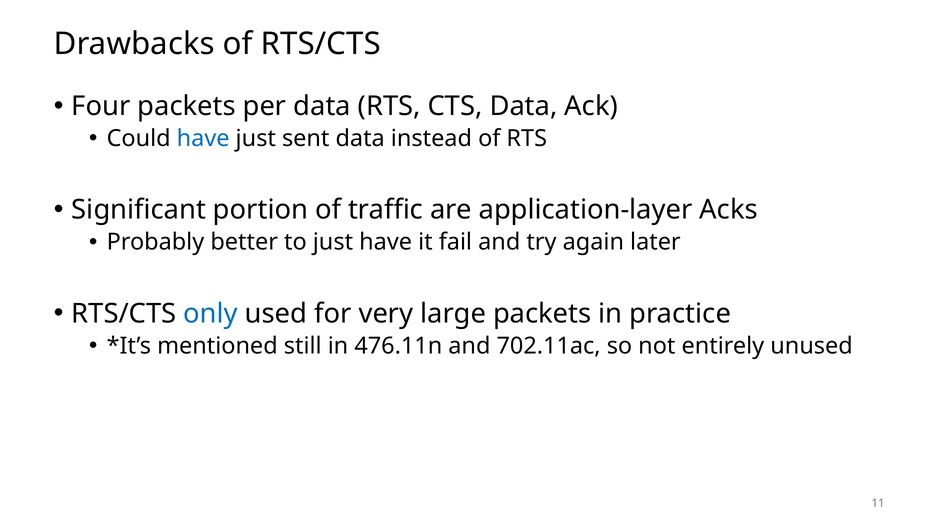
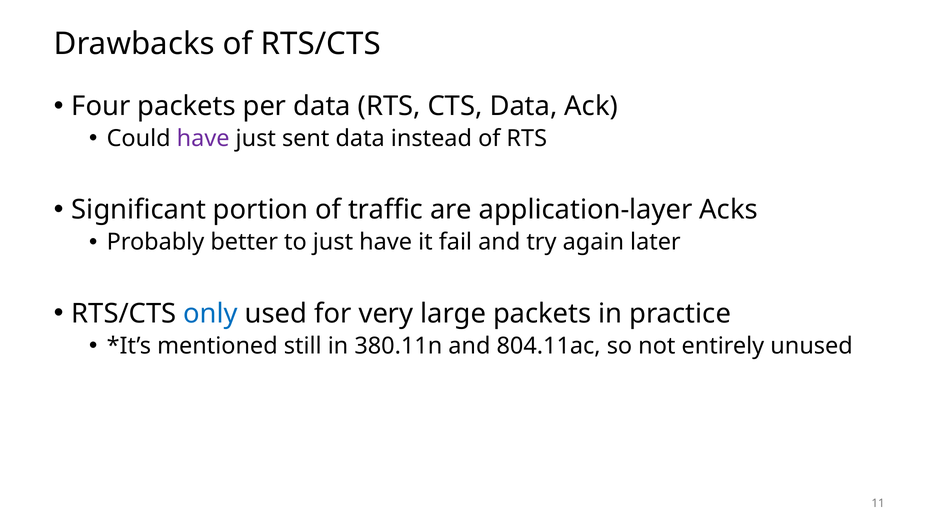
have colour: blue -> purple (203, 139)
476.11n: 476.11n -> 380.11n (398, 346)
702.11ac: 702.11ac -> 804.11ac (549, 346)
